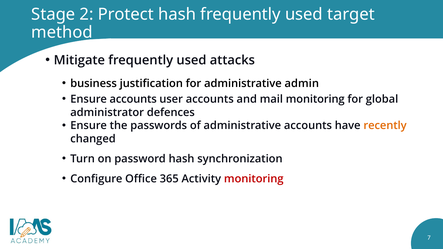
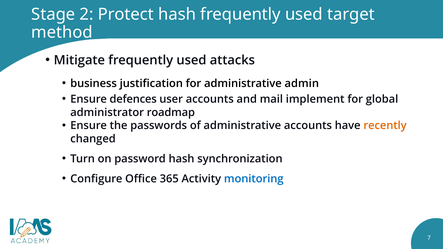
Ensure accounts: accounts -> defences (133, 99)
mail monitoring: monitoring -> implement (315, 99)
defences: defences -> roadmap (171, 112)
monitoring colour: red -> blue (254, 179)
